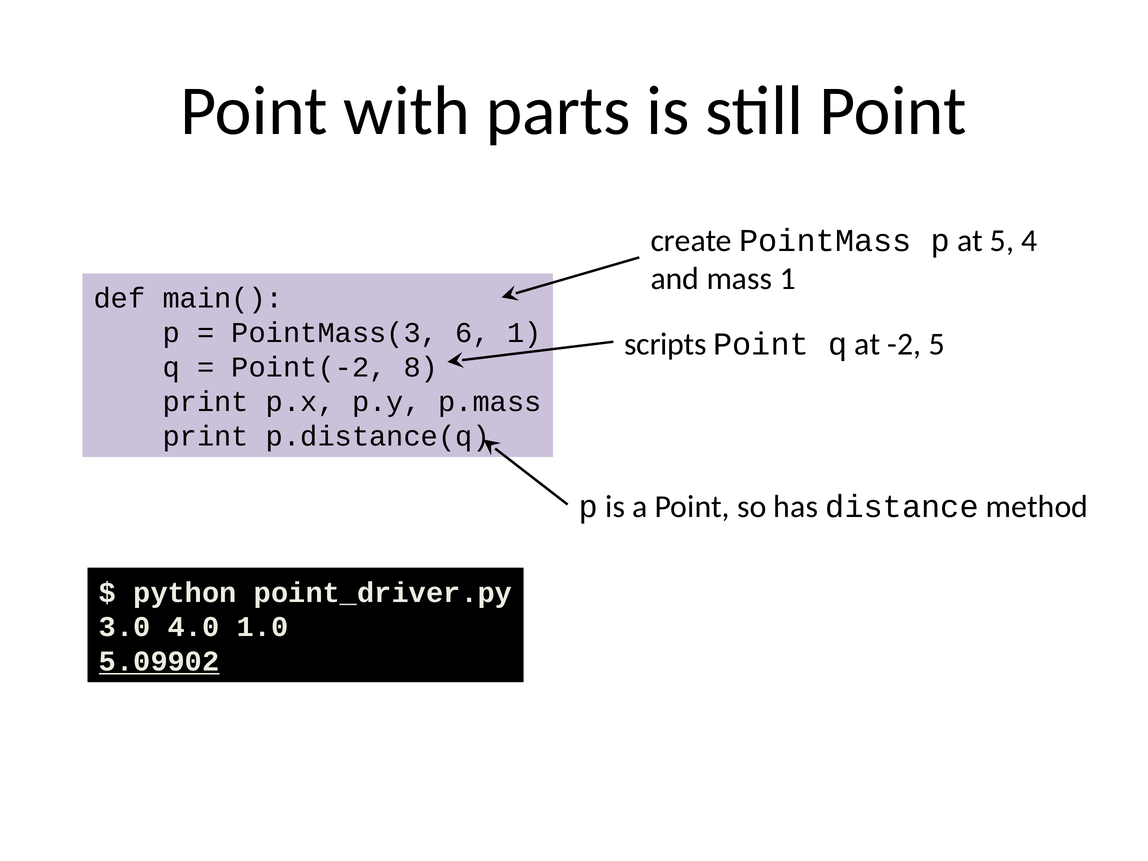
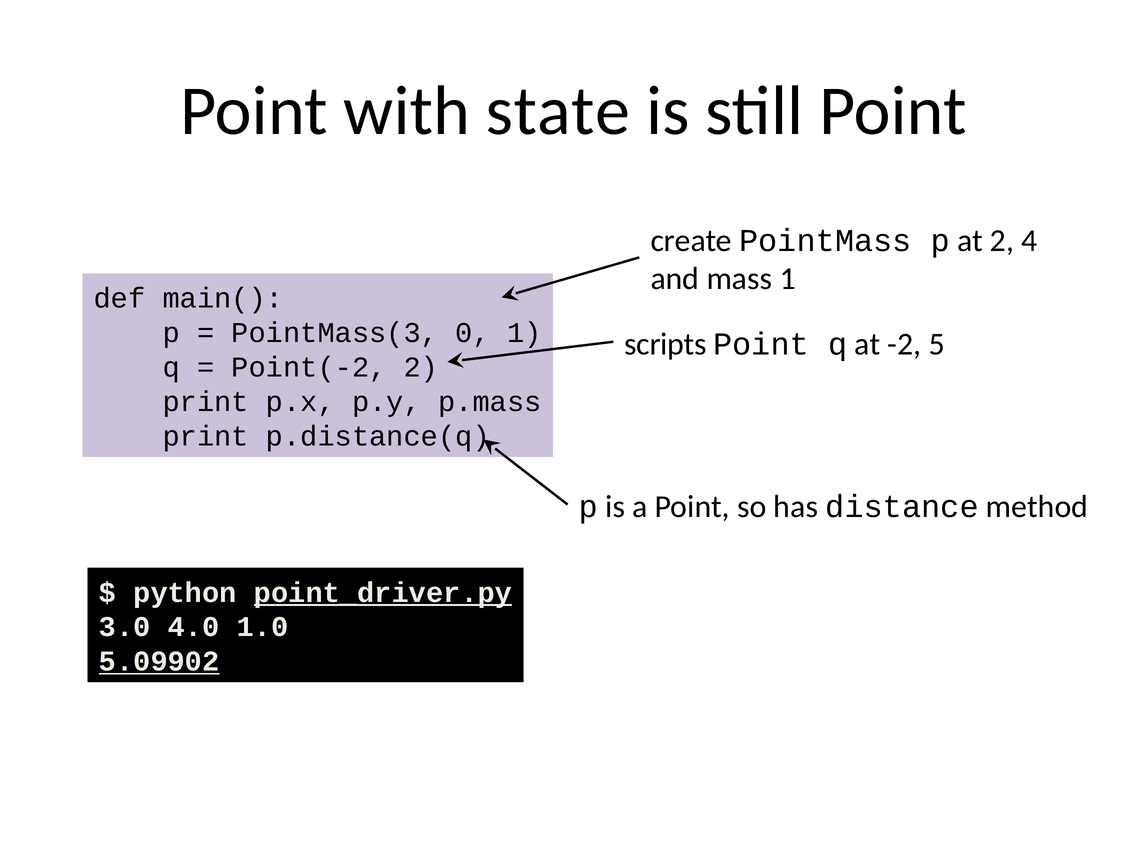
parts: parts -> state (558, 111)
at 5: 5 -> 2 (1002, 240)
6: 6 -> 0 (473, 333)
Point(-2 8: 8 -> 2 (421, 367)
point_driver.py underline: none -> present (383, 593)
